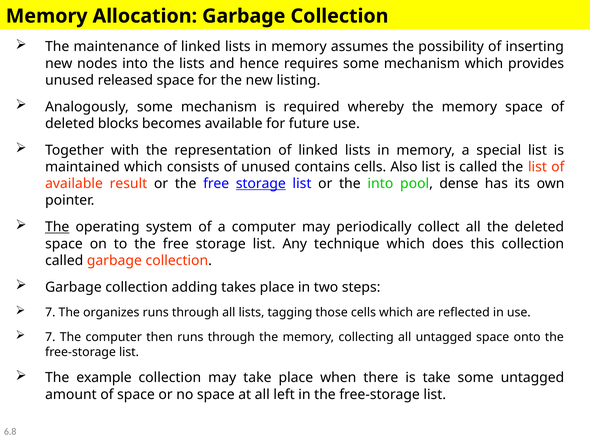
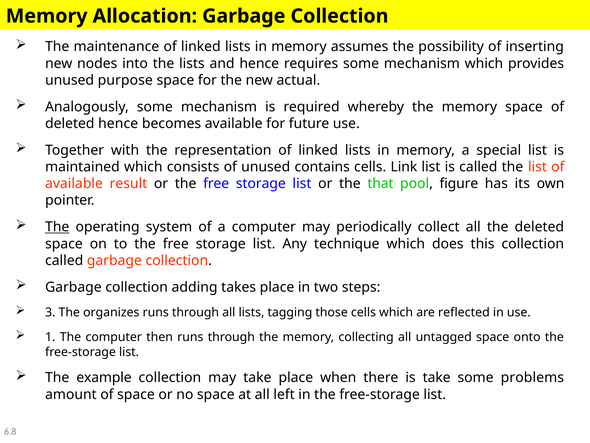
released: released -> purpose (125, 80)
listing: listing -> actual (298, 80)
deleted blocks: blocks -> hence (118, 123)
Also: Also -> Link (404, 167)
storage underline: present -> none (261, 183)
the into: into -> that (380, 183)
dense: dense -> figure (459, 183)
7: 7 -> 3 (50, 312)
7: 7 -> 1 (50, 337)
some untagged: untagged -> problems (532, 377)
